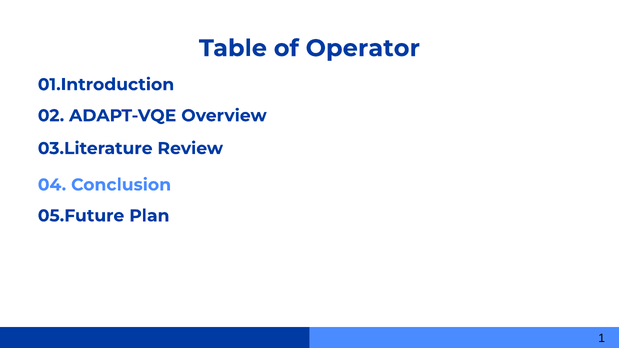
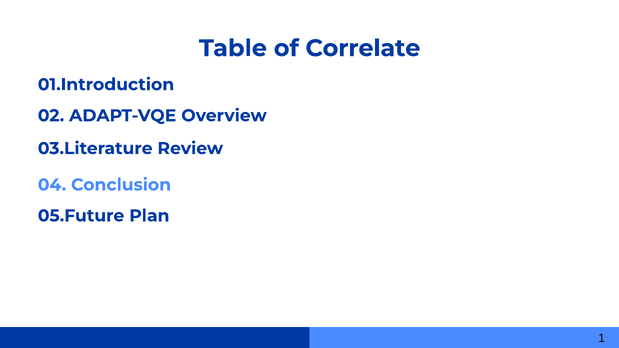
Operator: Operator -> Correlate (363, 48)
